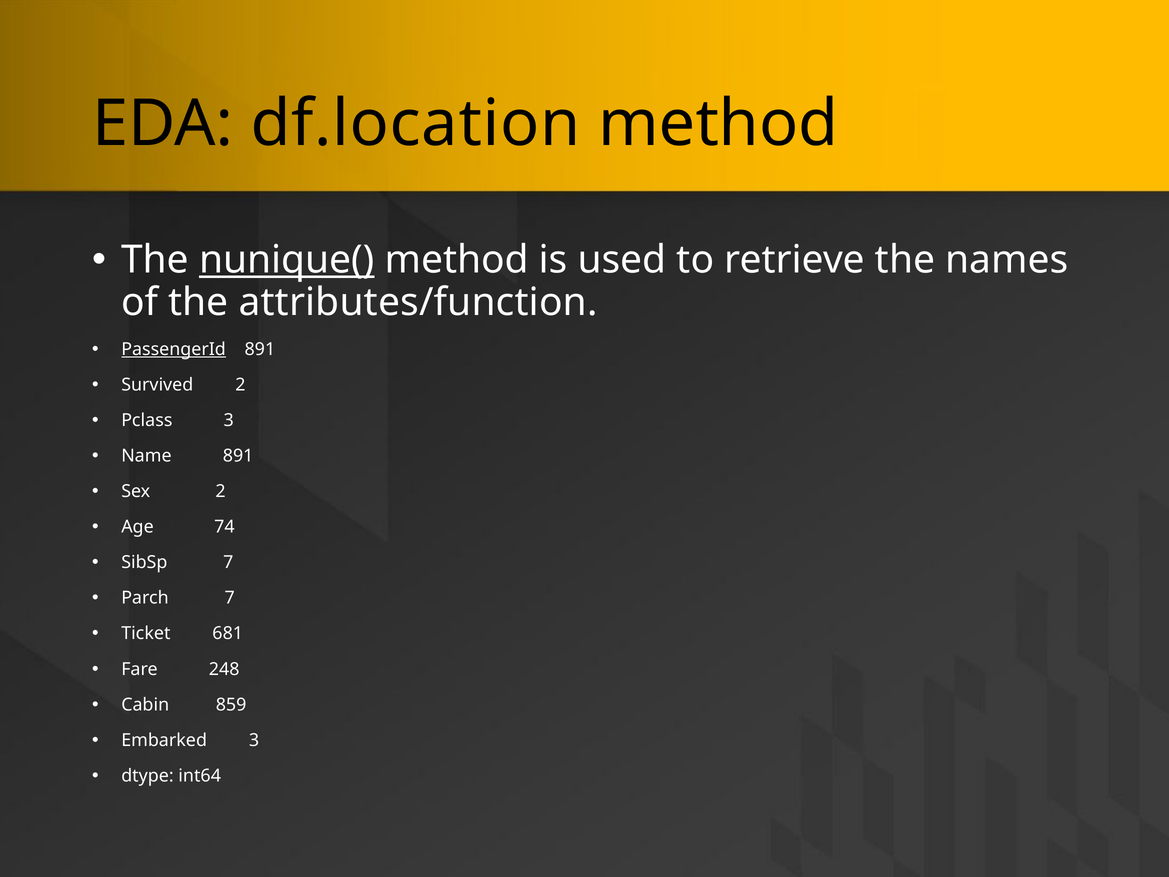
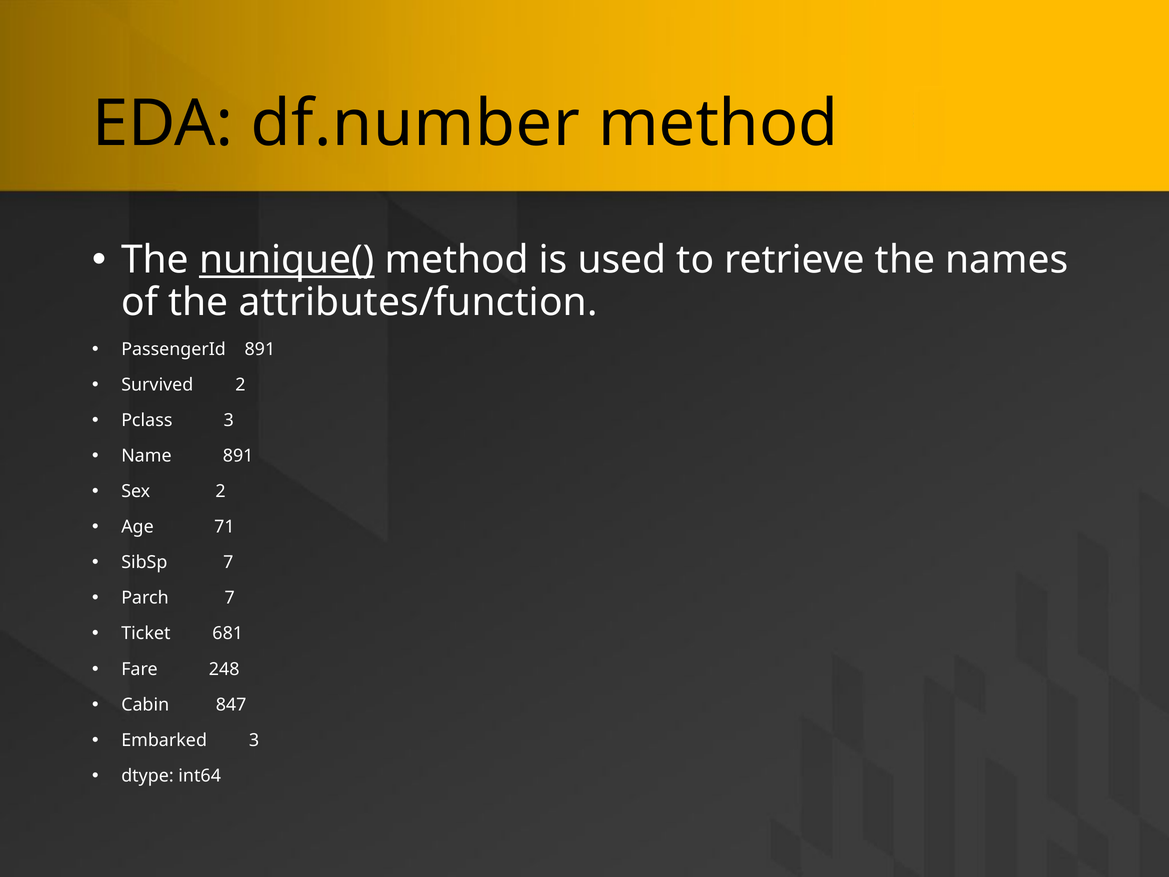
df.location: df.location -> df.number (415, 124)
PassengerId underline: present -> none (174, 349)
74: 74 -> 71 (224, 527)
859: 859 -> 847 (231, 704)
